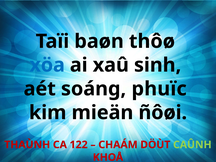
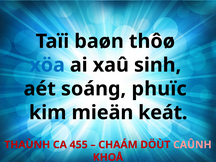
ñôøi: ñôøi -> keát (163, 113)
122: 122 -> 455 (79, 145)
CAÛNH colour: light green -> pink (192, 145)
